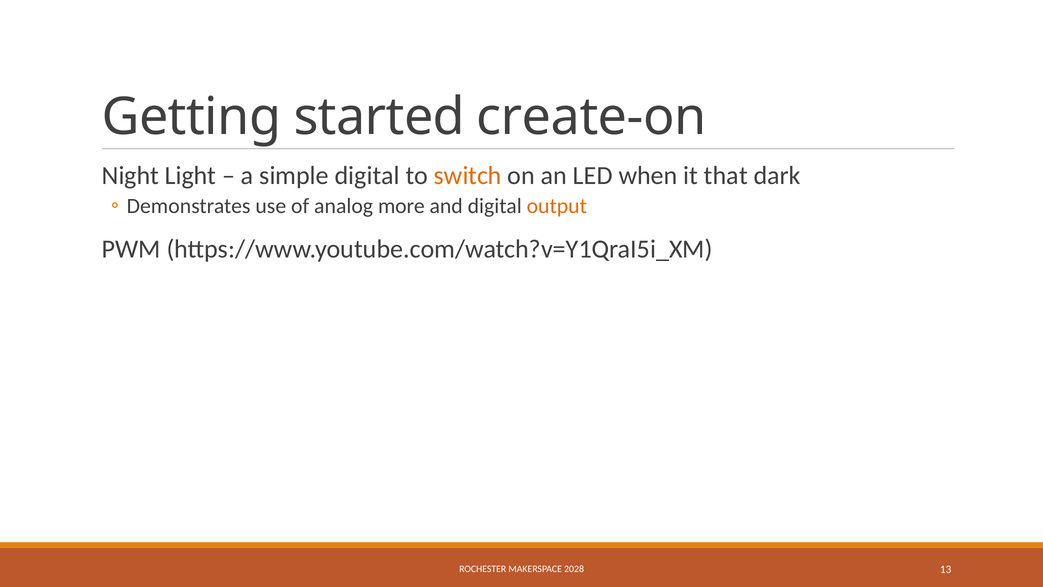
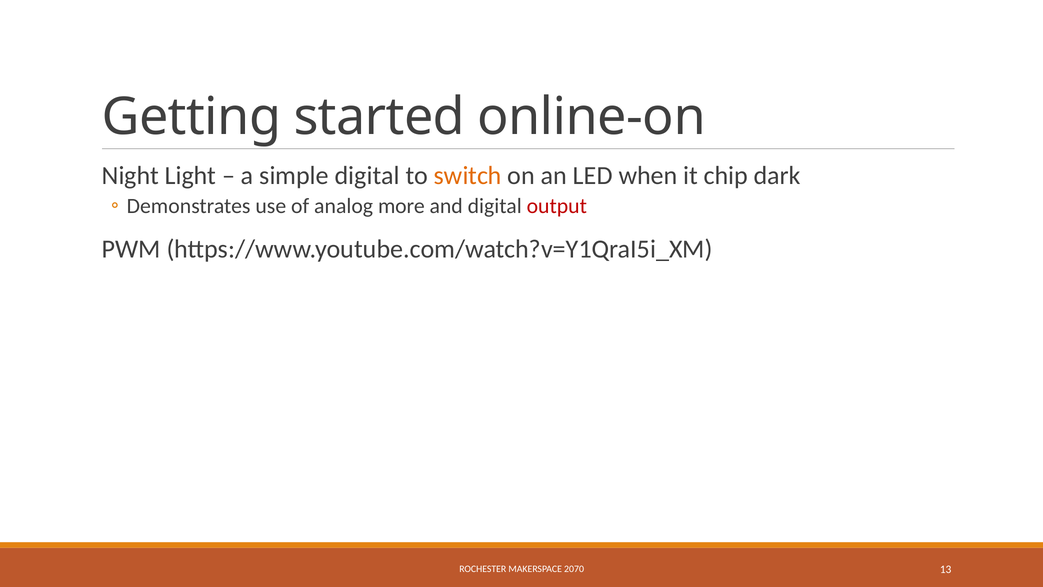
create-on: create-on -> online-on (591, 117)
that: that -> chip (726, 176)
output colour: orange -> red (557, 206)
2028: 2028 -> 2070 (574, 569)
